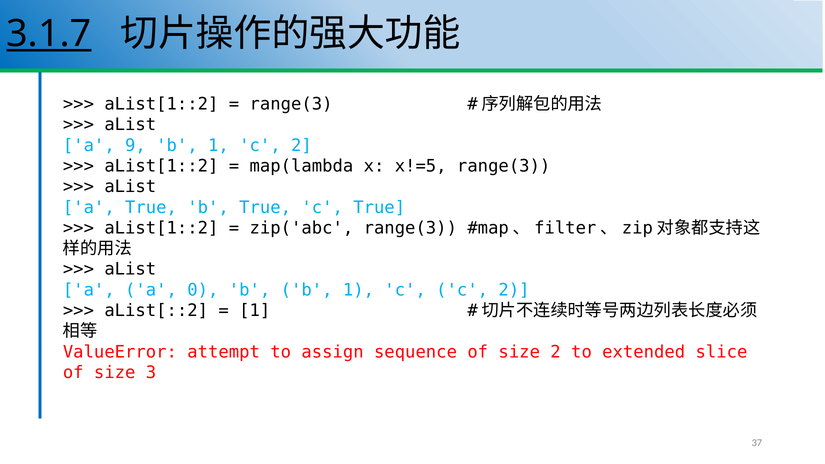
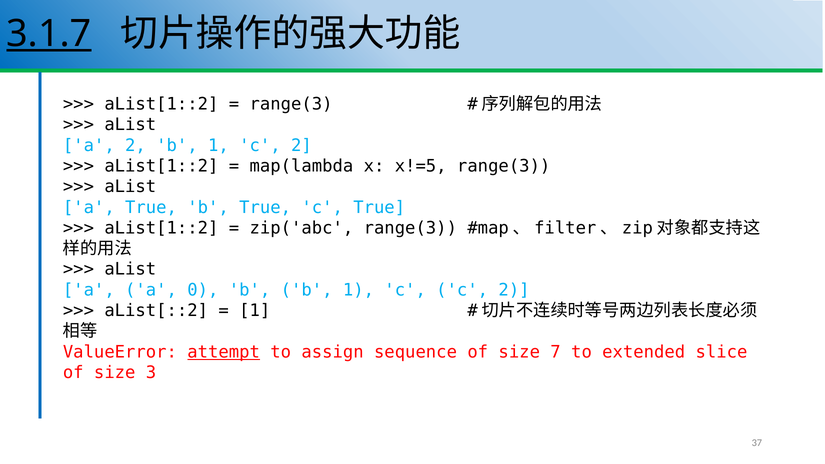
a 9: 9 -> 2 (135, 145)
attempt underline: none -> present (224, 352)
size 2: 2 -> 7 (556, 352)
